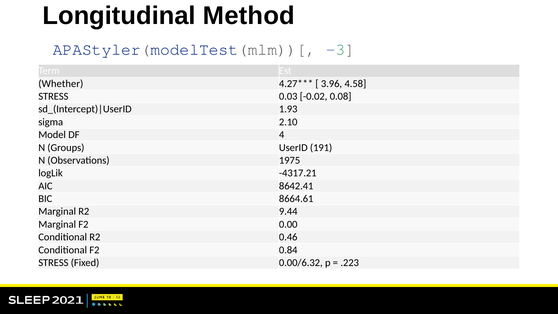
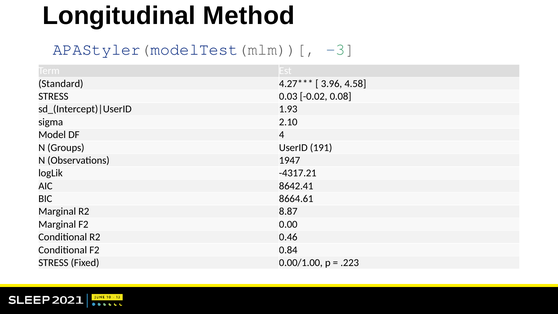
Whether: Whether -> Standard (61, 84)
1975: 1975 -> 1947 (290, 160)
9.44: 9.44 -> 8.87 (288, 211)
0.00/6.32: 0.00/6.32 -> 0.00/1.00 (301, 263)
